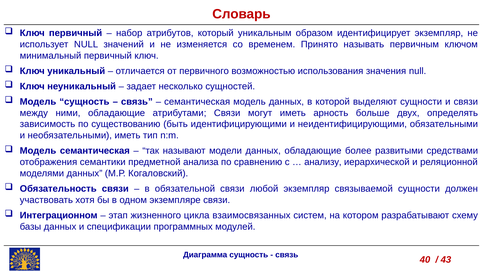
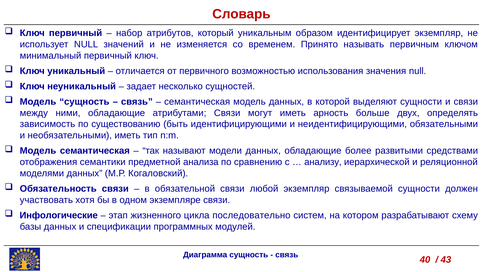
Интеграционном: Интеграционном -> Инфологические (59, 215)
взаимосвязанных: взаимосвязанных -> последовательно (251, 215)
